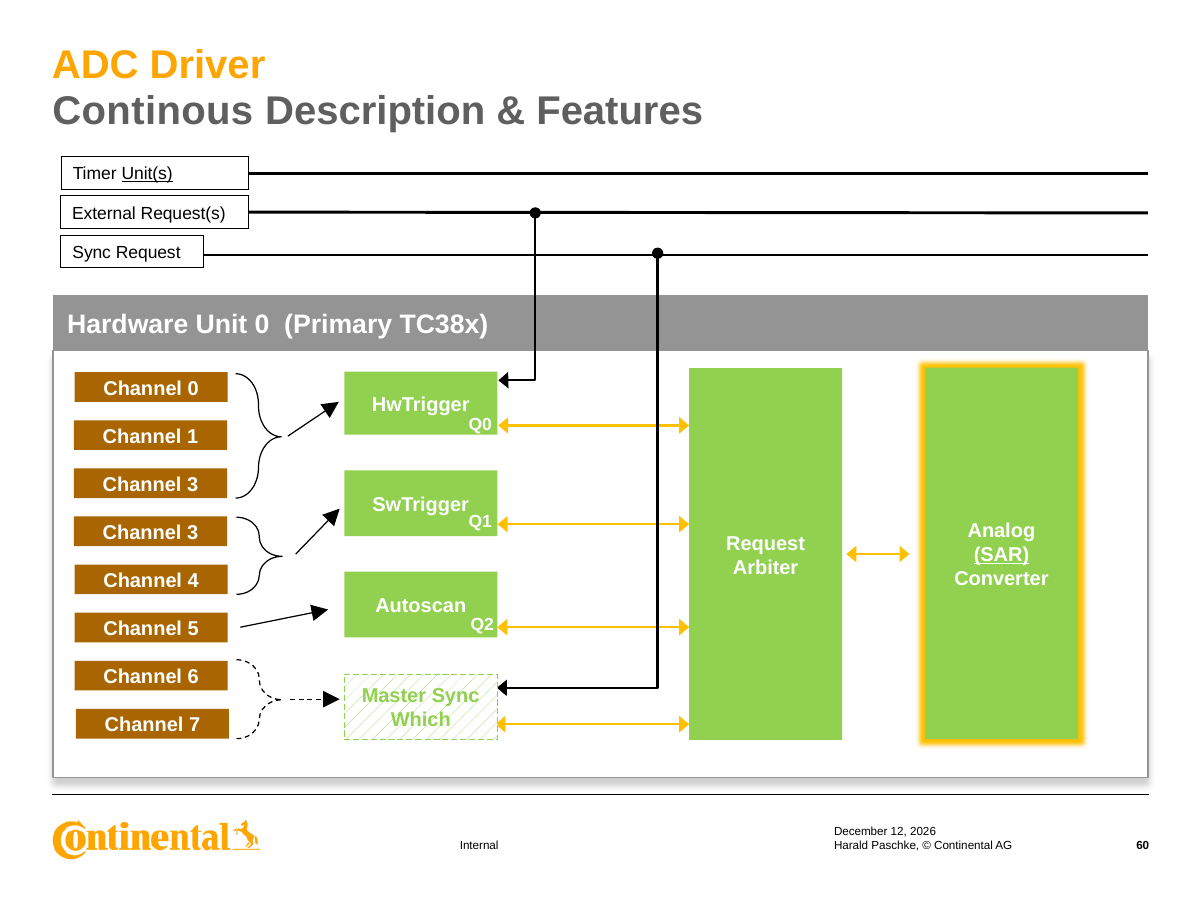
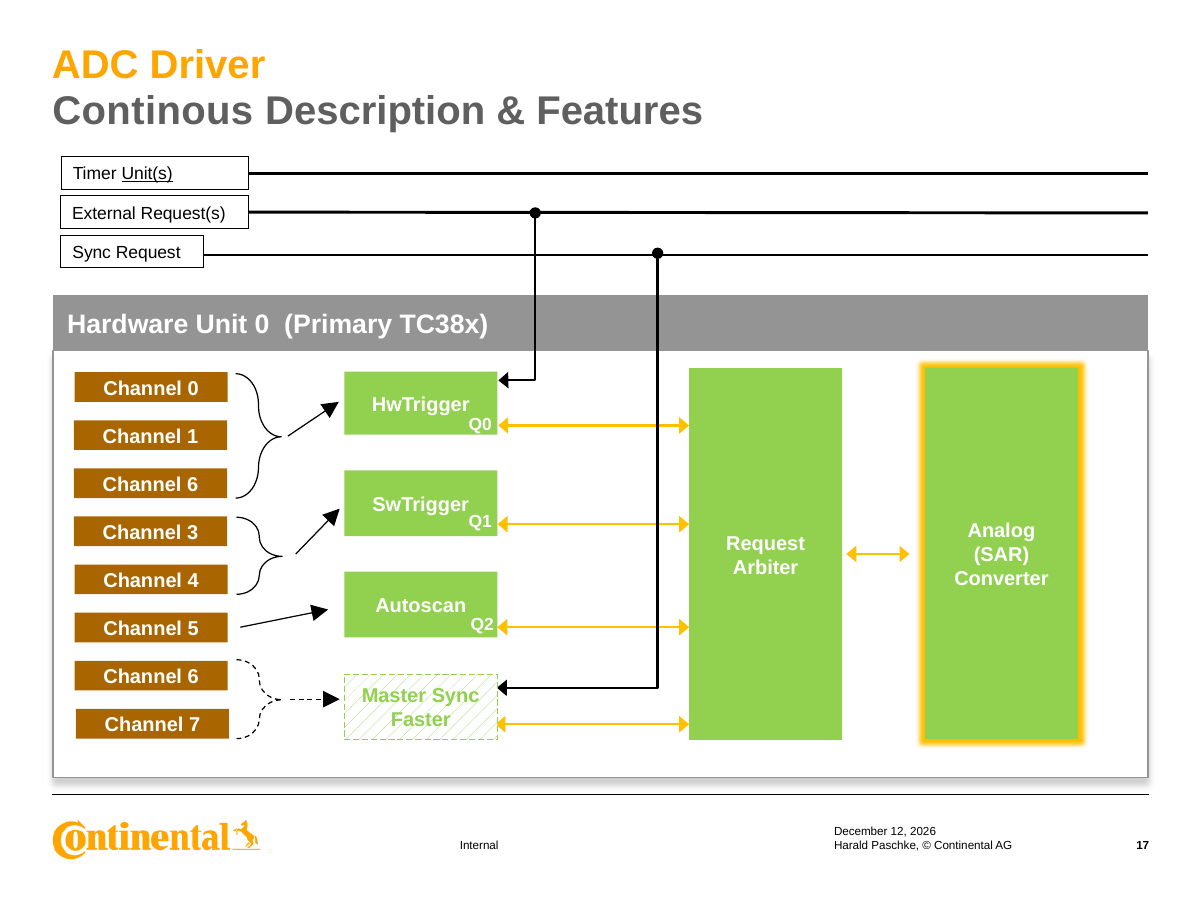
3: 3 -> 6 (193, 484)
SAR underline: present -> none (1001, 555)
Which: Which -> Faster (421, 720)
60: 60 -> 17 (1143, 845)
